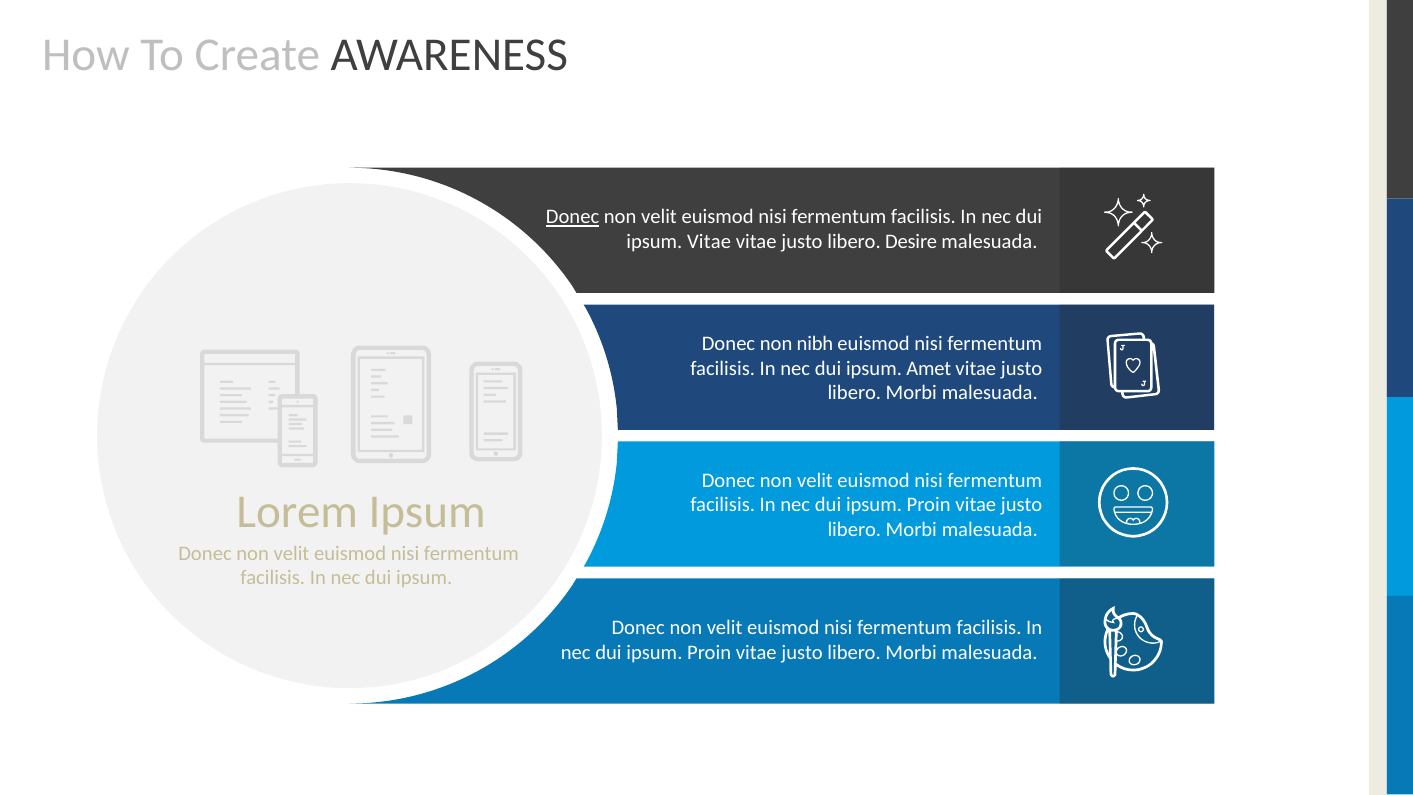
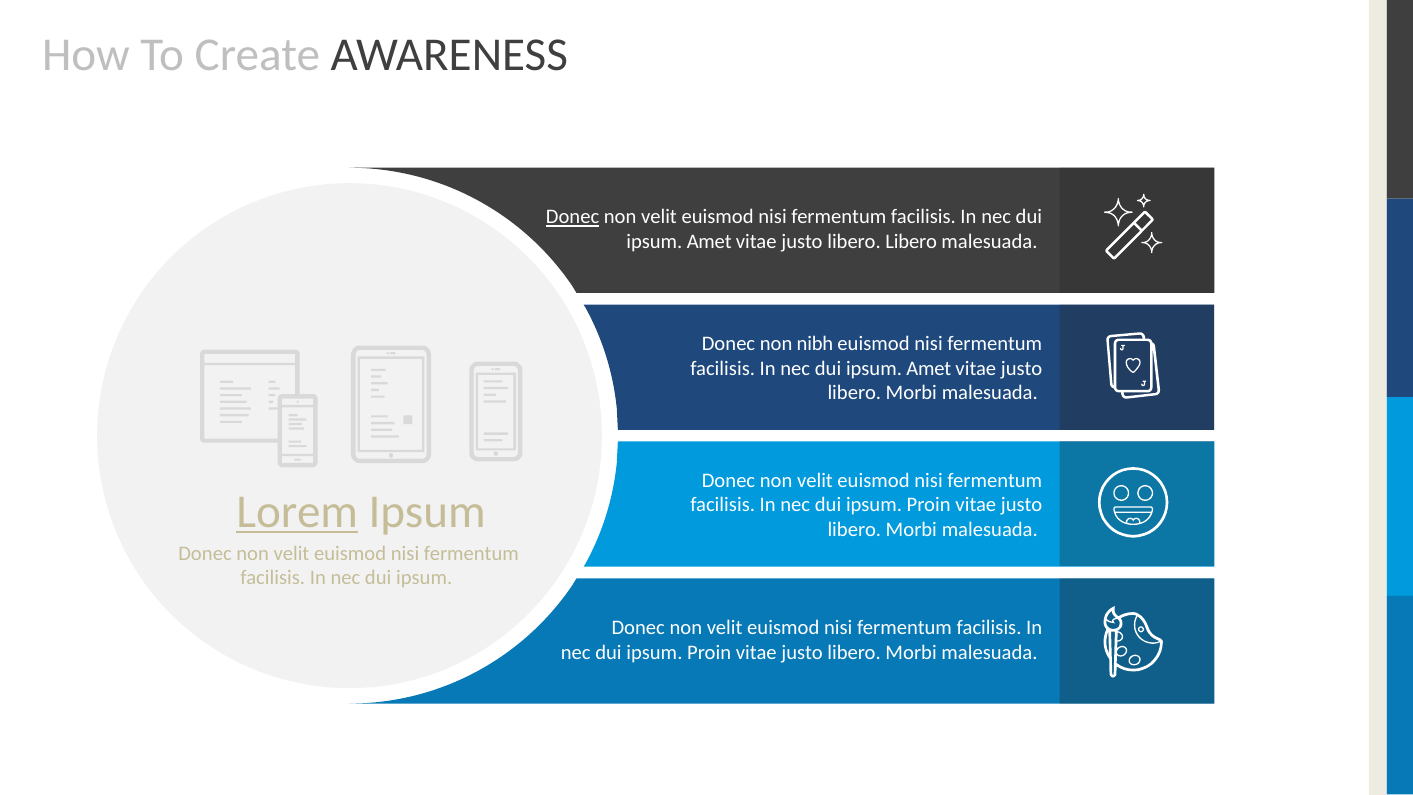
Vitae: Vitae -> Amet (709, 242)
libero Desire: Desire -> Libero (911, 242)
Lorem underline: none -> present (297, 512)
